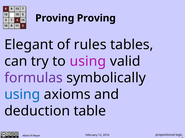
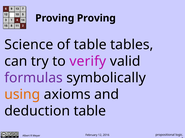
Elegant: Elegant -> Science (29, 45)
of rules: rules -> table (90, 45)
to using: using -> verify (88, 62)
using colour: blue -> orange (22, 95)
